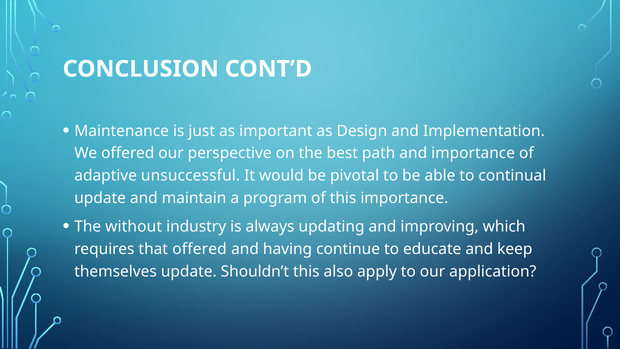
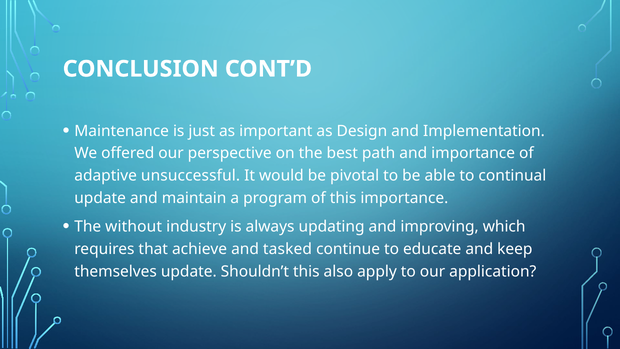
that offered: offered -> achieve (200, 249)
having: having -> tasked (287, 249)
